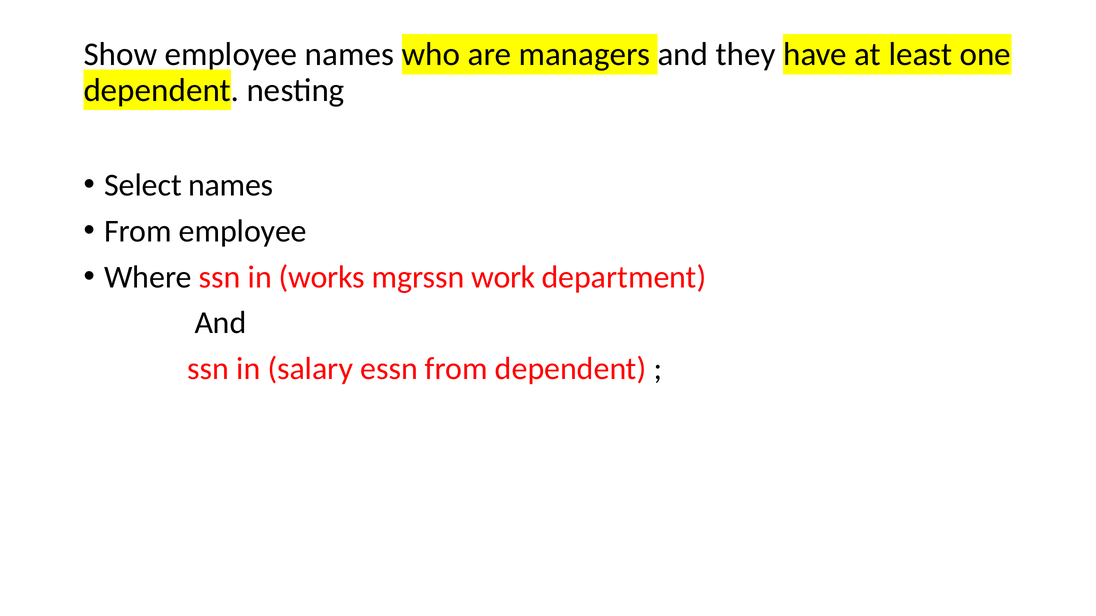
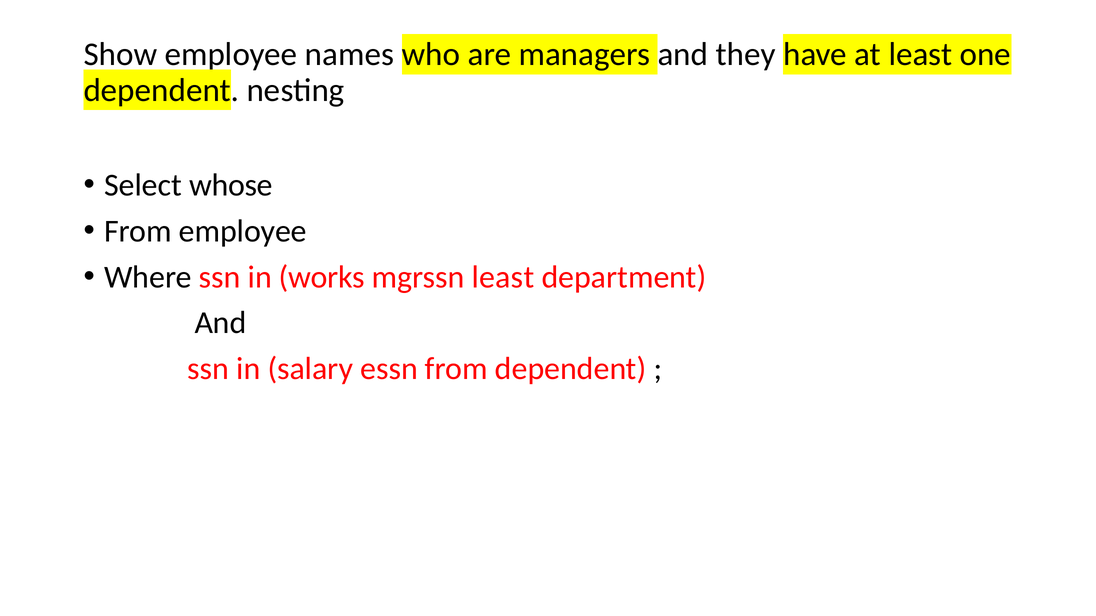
Select names: names -> whose (231, 185)
mgrssn work: work -> least (503, 277)
